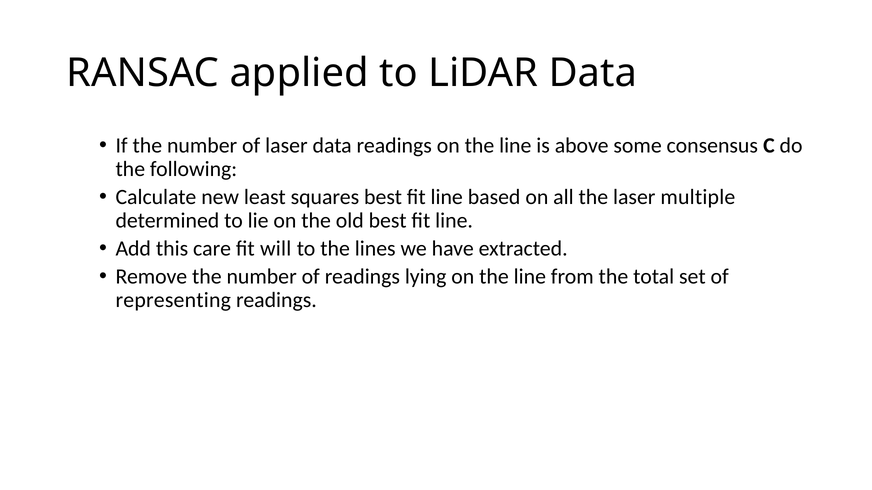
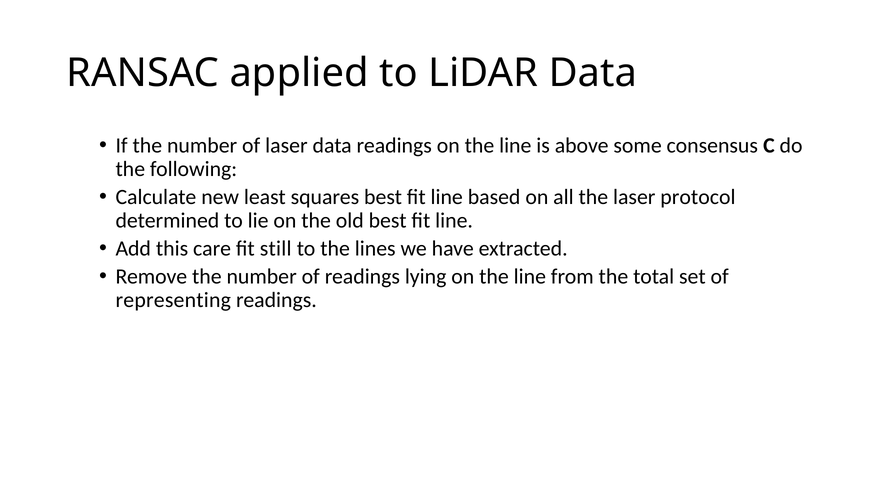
multiple: multiple -> protocol (698, 197)
will: will -> still (276, 249)
